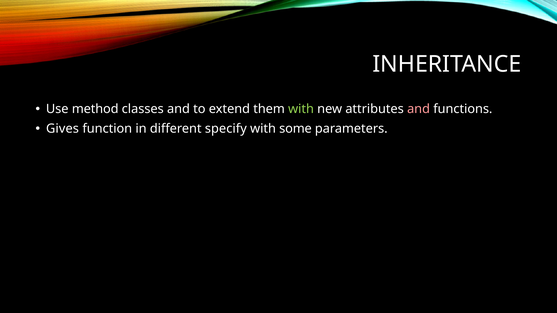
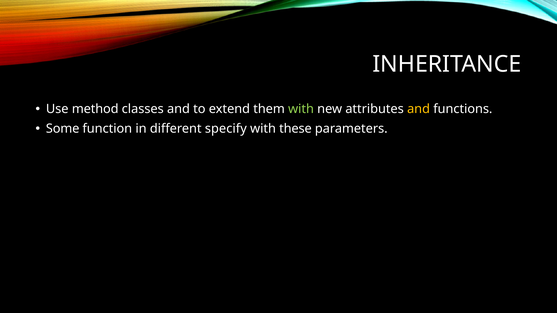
and colour: pink -> yellow (419, 109)
Gives: Gives -> Some (63, 129)
some: some -> these (295, 129)
